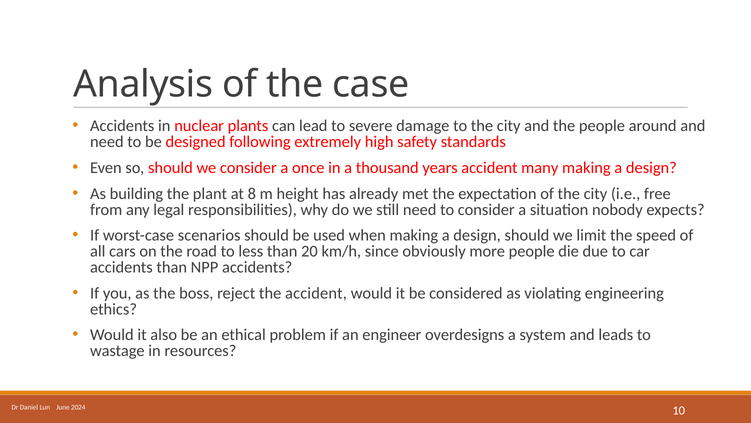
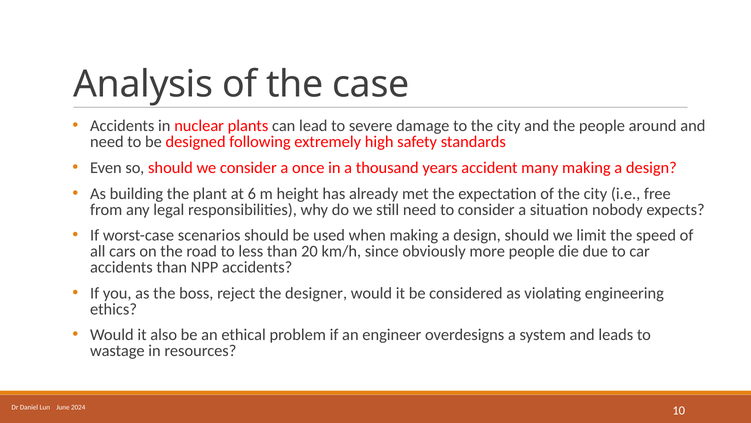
8: 8 -> 6 (252, 193)
the accident: accident -> designer (316, 293)
